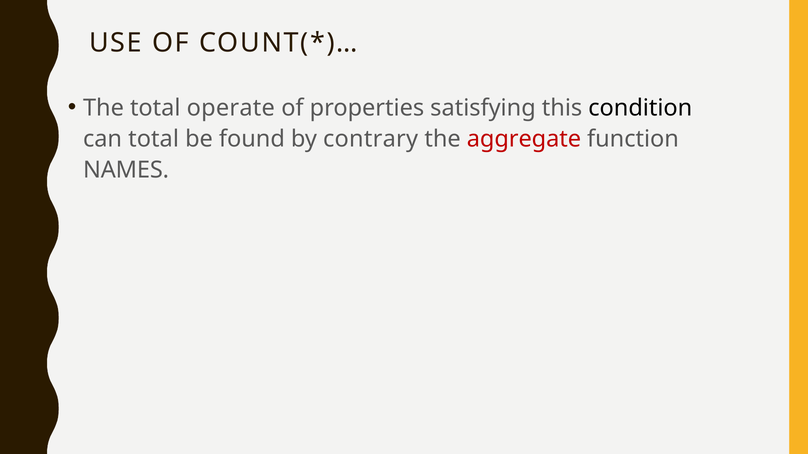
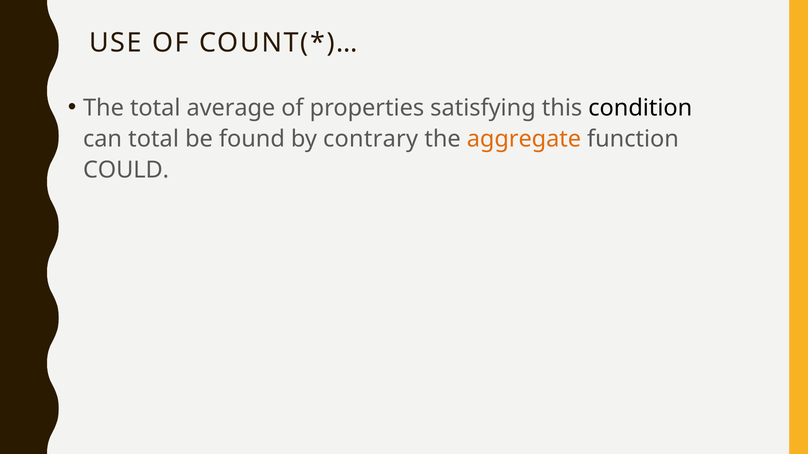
operate: operate -> average (231, 108)
aggregate colour: red -> orange (524, 139)
NAMES: NAMES -> COULD (126, 170)
